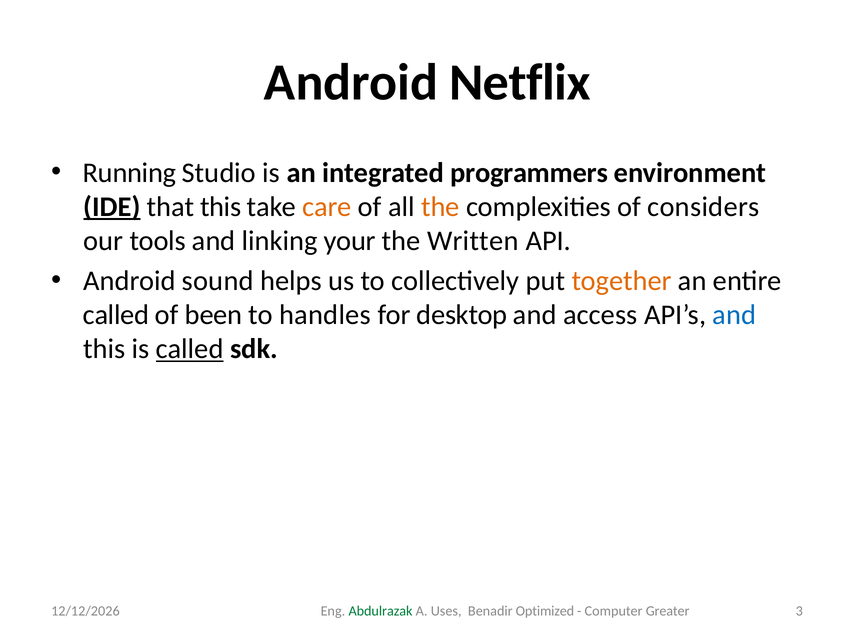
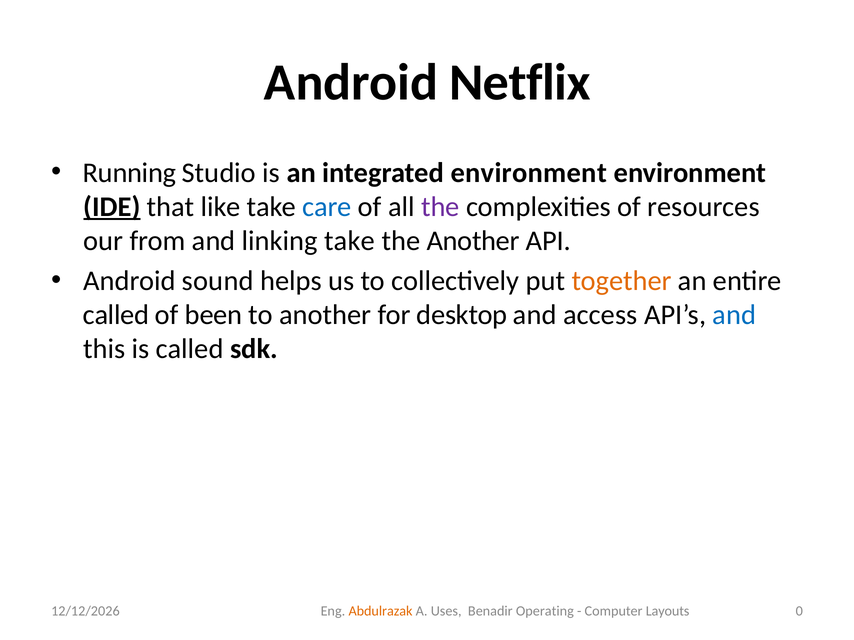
integrated programmers: programmers -> environment (529, 173)
that this: this -> like (221, 207)
care colour: orange -> blue (327, 207)
the colour: orange -> purple (440, 207)
considers: considers -> resources (704, 207)
tools: tools -> from (158, 241)
linking your: your -> take (350, 241)
the Written: Written -> Another (473, 241)
to handles: handles -> another (325, 315)
called underline: present -> none (190, 349)
3: 3 -> 0 (799, 612)
Abdulrazak colour: green -> orange (381, 612)
Optimized: Optimized -> Operating (545, 612)
Greater: Greater -> Layouts (668, 612)
